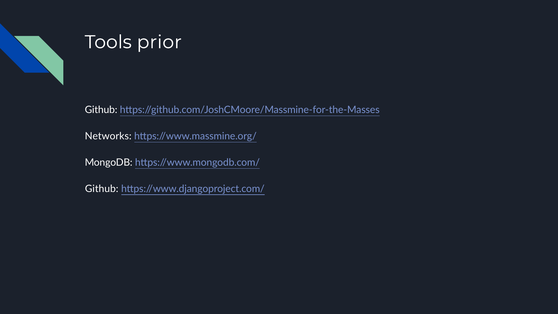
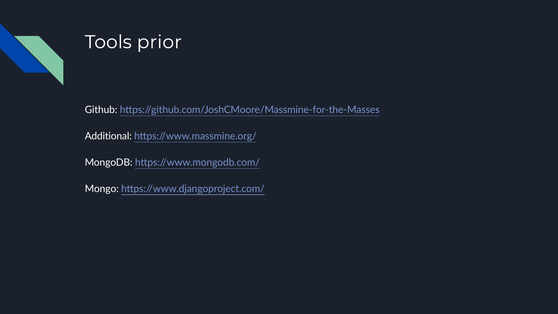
Networks: Networks -> Additional (108, 136)
Github: Github -> Mongo (102, 189)
